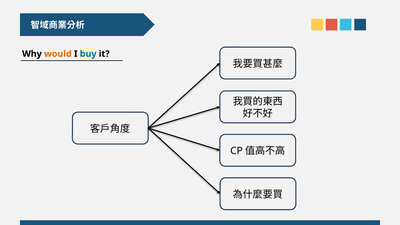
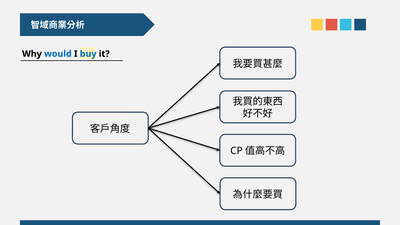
would colour: orange -> blue (58, 54)
